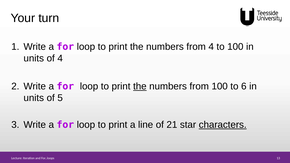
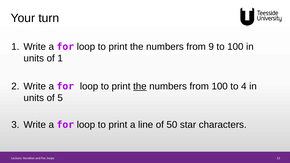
from 4: 4 -> 9 (211, 47)
of 4: 4 -> 1 (60, 58)
6: 6 -> 4 (244, 86)
21: 21 -> 50 (172, 125)
characters underline: present -> none (223, 125)
